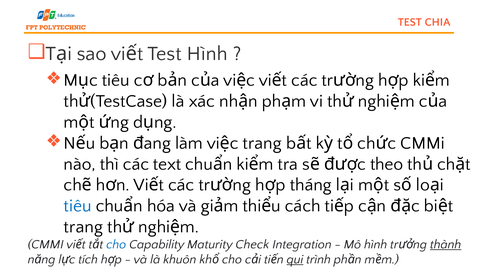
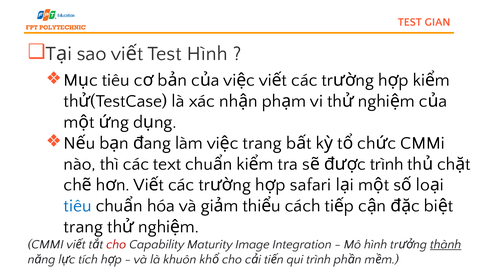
CHIA: CHIA -> GIAN (437, 22)
theo: theo -> trình (387, 164)
tháng: tháng -> safari (311, 185)
cho colour: blue -> red (116, 244)
Check: Check -> Image (252, 244)
qui underline: present -> none (295, 259)
